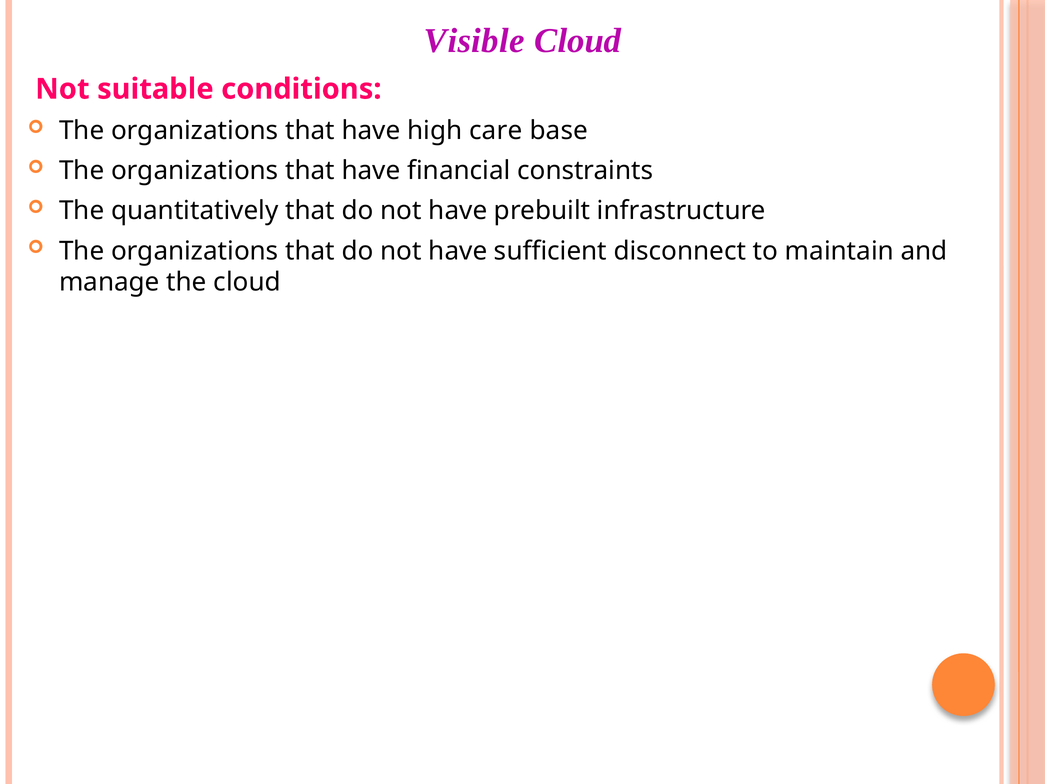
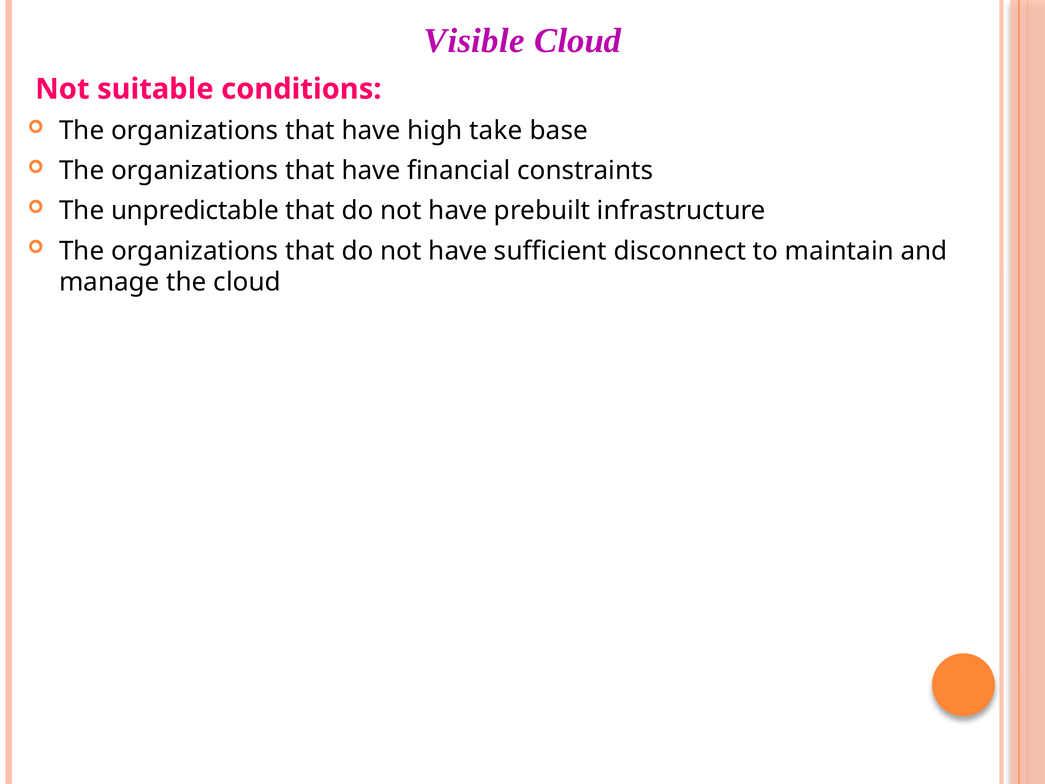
care: care -> take (496, 131)
quantitatively: quantitatively -> unpredictable (195, 211)
